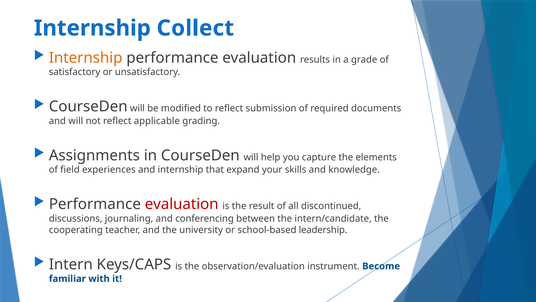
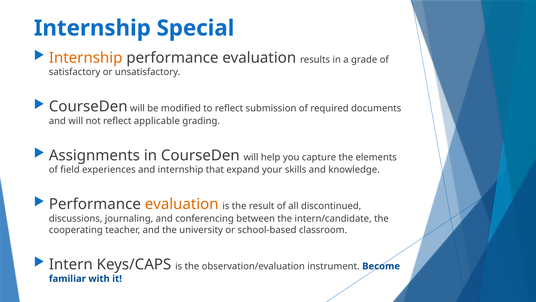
Collect: Collect -> Special (195, 28)
evaluation colour: red -> orange (182, 204)
leadership: leadership -> classroom (323, 230)
